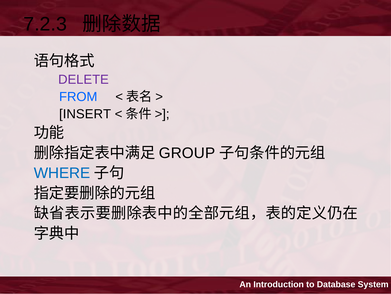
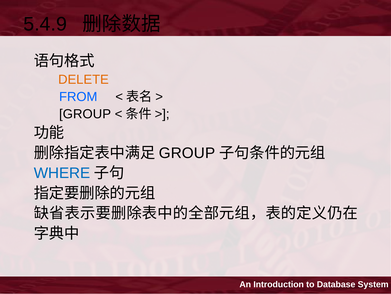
7.2.3: 7.2.3 -> 5.4.9 (45, 24)
DELETE colour: purple -> orange (83, 79)
INSERT: INSERT -> GROUP (85, 114)
